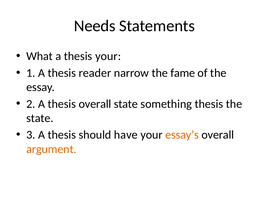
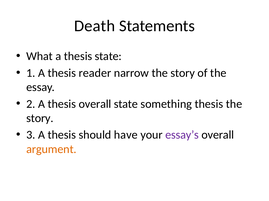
Needs: Needs -> Death (95, 26)
thesis your: your -> state (108, 56)
narrow the fame: fame -> story (183, 73)
state: state -> story (40, 119)
essay’s colour: orange -> purple (182, 135)
